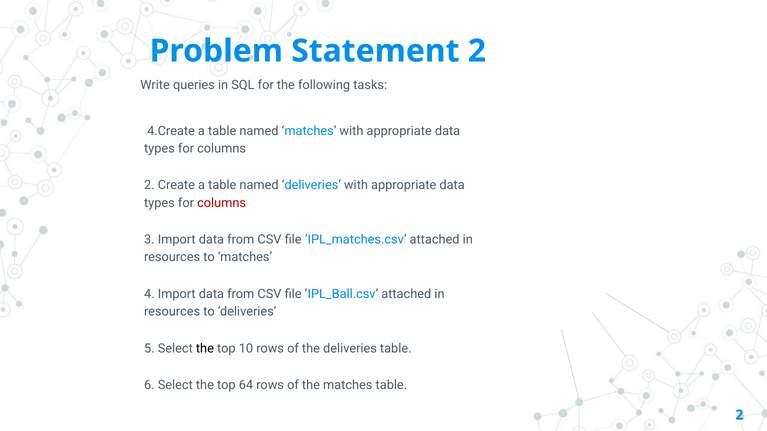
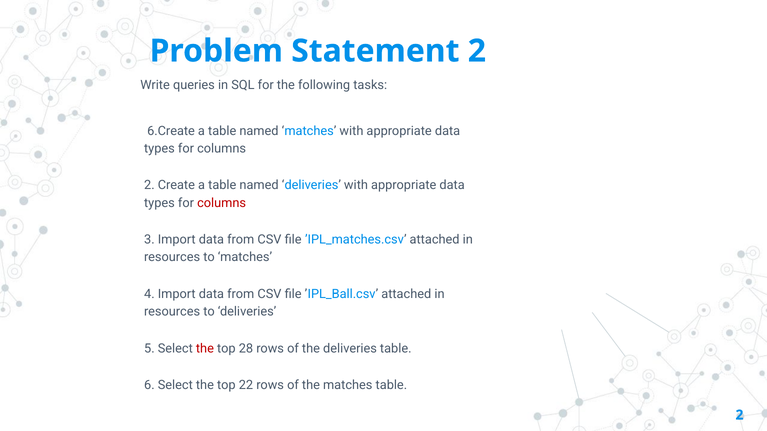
4.Create: 4.Create -> 6.Create (171, 131)
the colour: black -> red (205, 349)
10: 10 -> 28 (246, 349)
64: 64 -> 22 (246, 386)
